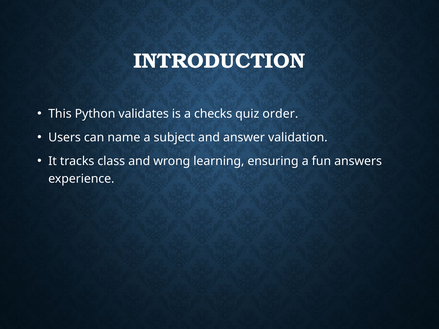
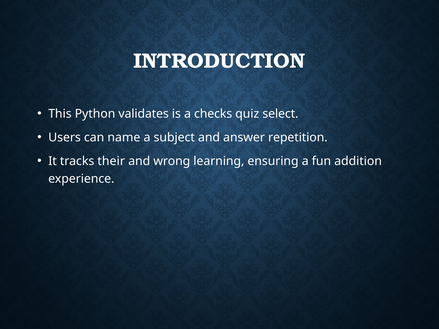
order: order -> select (280, 114)
validation: validation -> repetition (298, 138)
class: class -> their (111, 161)
answers: answers -> addition (358, 161)
